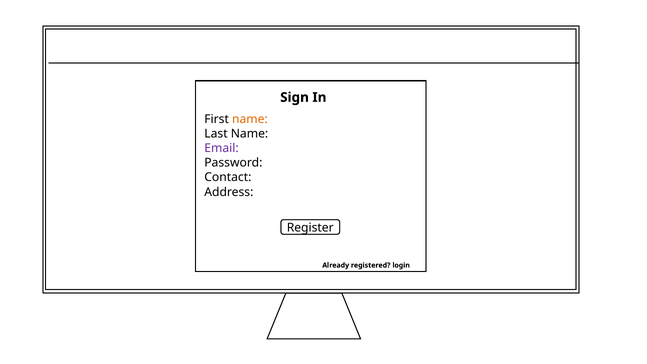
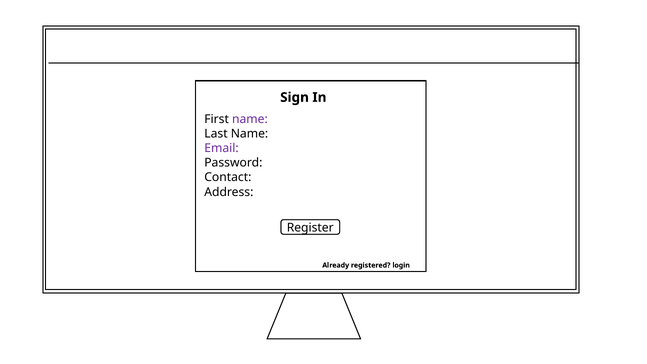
name colour: orange -> purple (250, 119)
